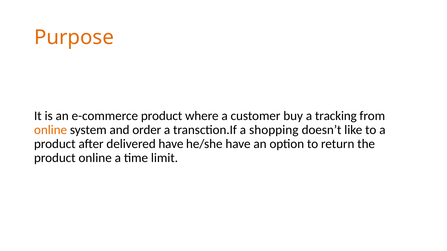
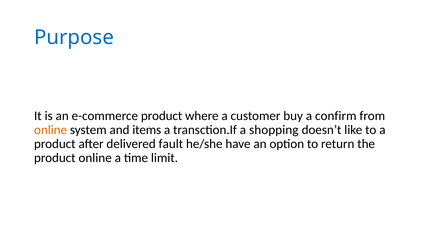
Purpose colour: orange -> blue (74, 38)
tracking: tracking -> confirm (336, 116)
order: order -> items (147, 130)
delivered have: have -> fault (171, 144)
